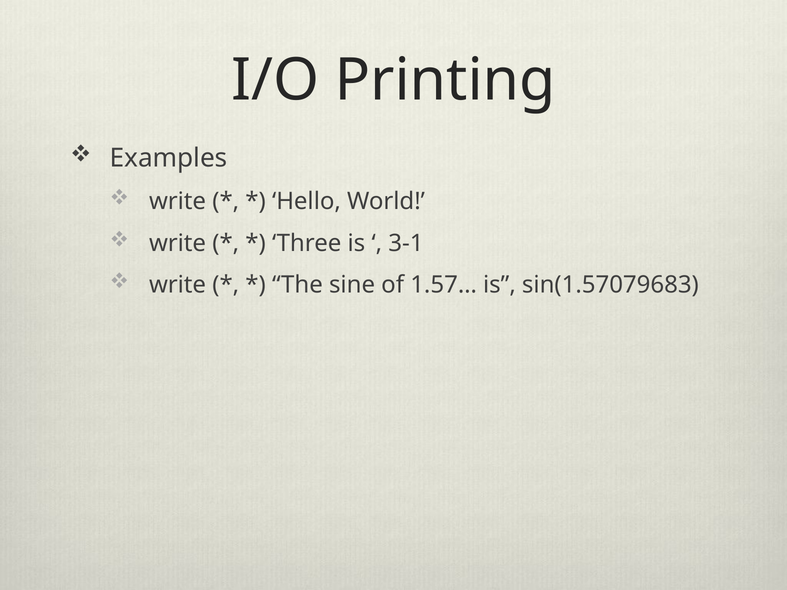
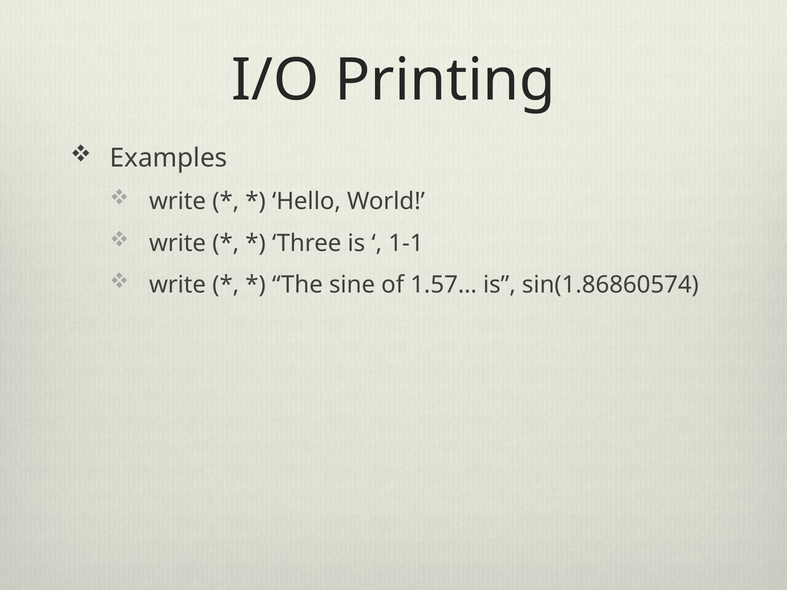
3-1: 3-1 -> 1-1 (406, 243)
sin(1.57079683: sin(1.57079683 -> sin(1.86860574 (610, 285)
